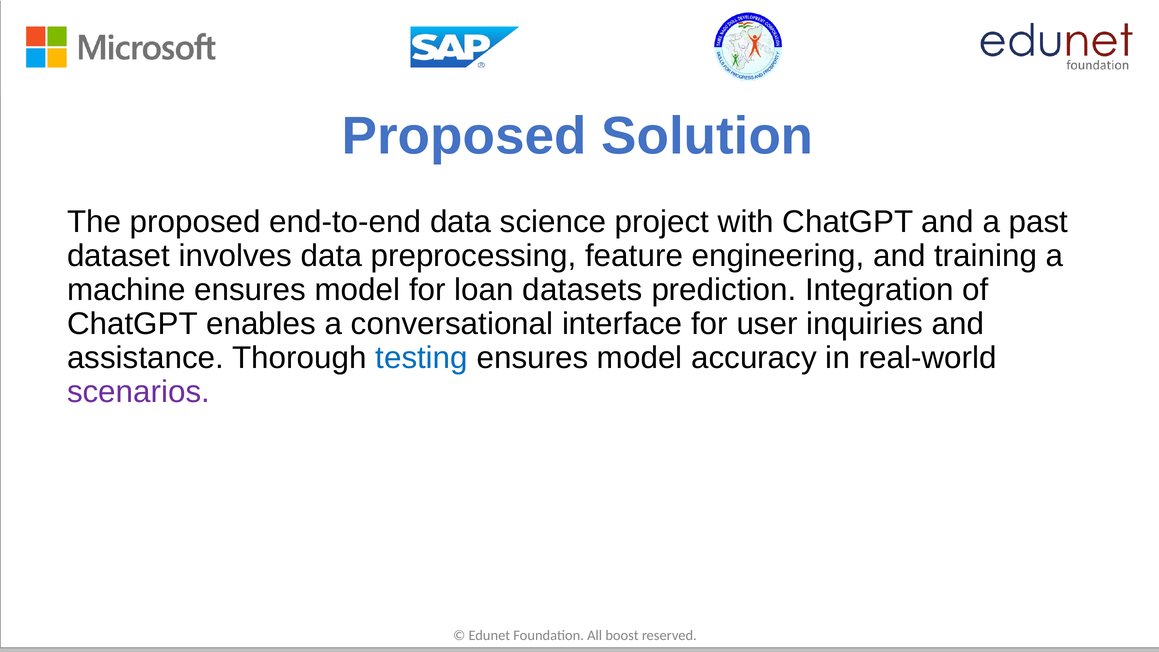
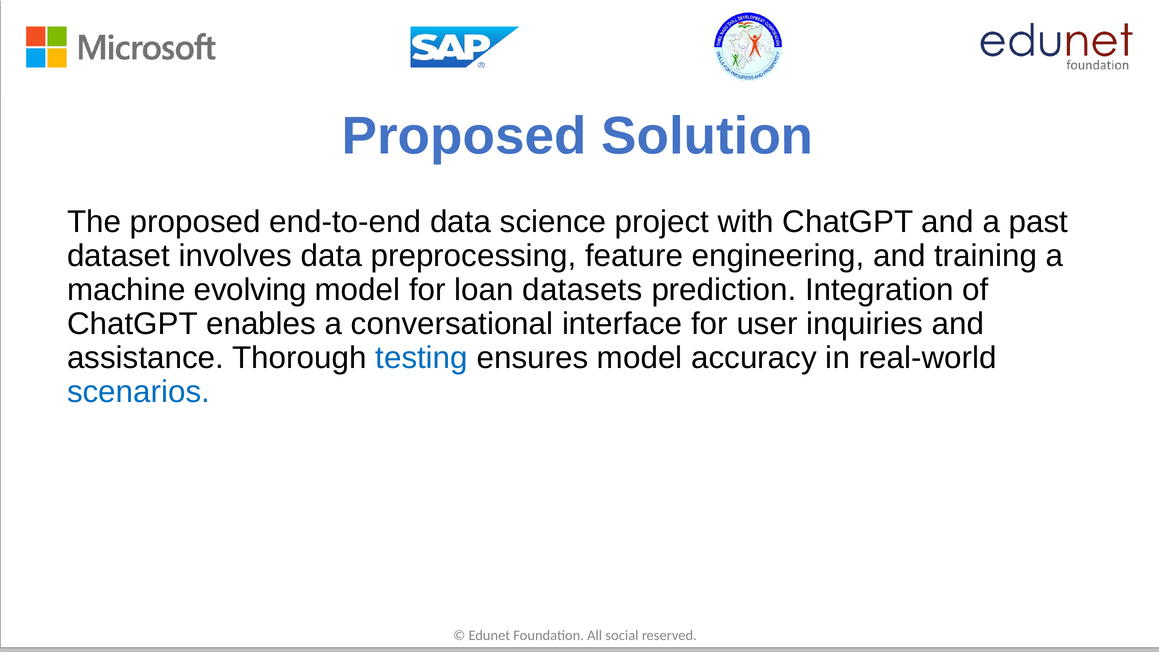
machine ensures: ensures -> evolving (250, 290)
scenarios colour: purple -> blue (139, 392)
boost: boost -> social (622, 636)
